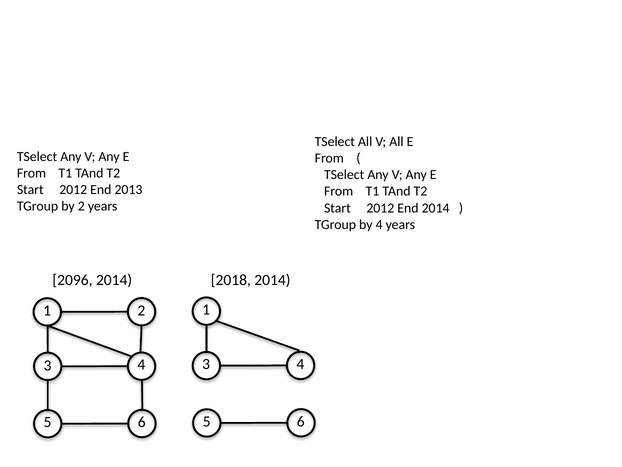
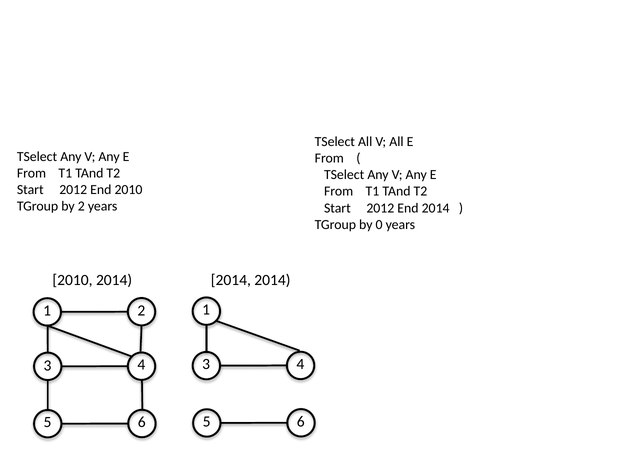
End 2013: 2013 -> 2010 (128, 190)
by 4: 4 -> 0 (379, 224)
2096: 2096 -> 2010 (72, 280)
2018: 2018 -> 2014 (231, 280)
